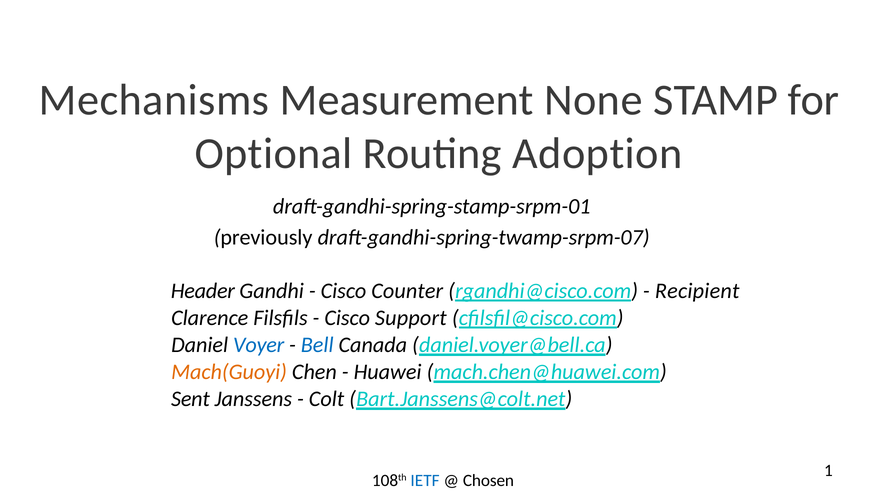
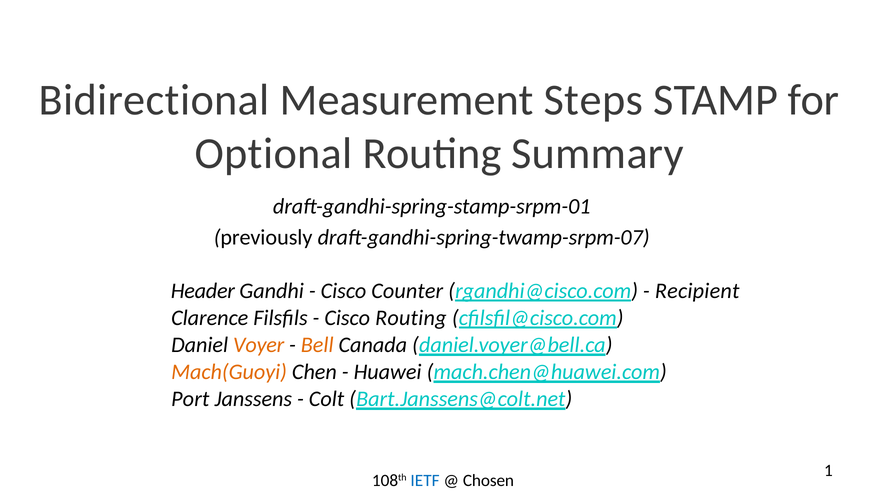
Mechanisms: Mechanisms -> Bidirectional (154, 100)
None: None -> Steps (593, 100)
Adoption: Adoption -> Summary (598, 153)
Cisco Support: Support -> Routing (411, 318)
Voyer colour: blue -> orange (259, 345)
Bell colour: blue -> orange (317, 345)
Sent: Sent -> Port (190, 399)
